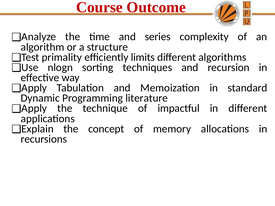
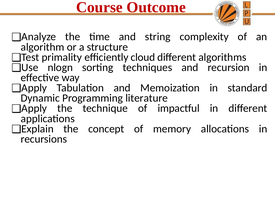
series: series -> string (158, 37)
limits: limits -> cloud (143, 57)
